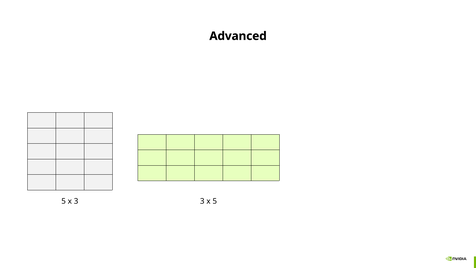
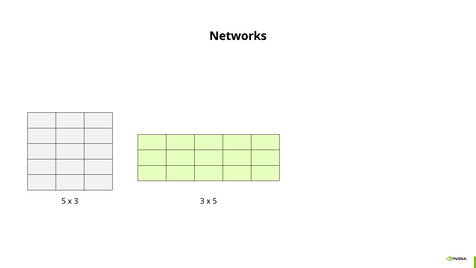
Advanced: Advanced -> Networks (238, 36)
